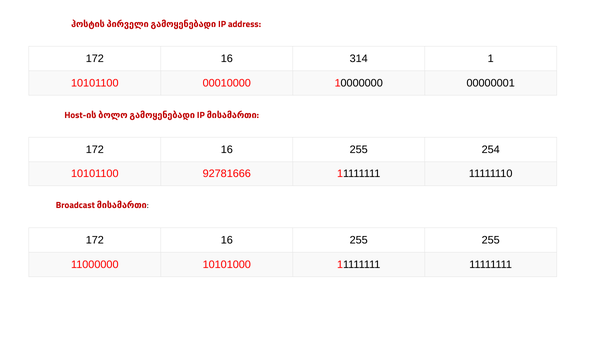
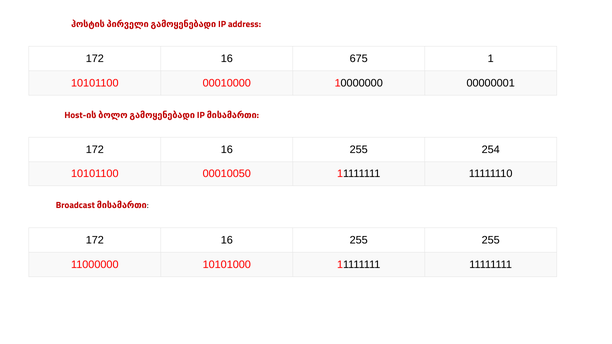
314: 314 -> 675 (359, 59)
92781666: 92781666 -> 00010050 (227, 174)
